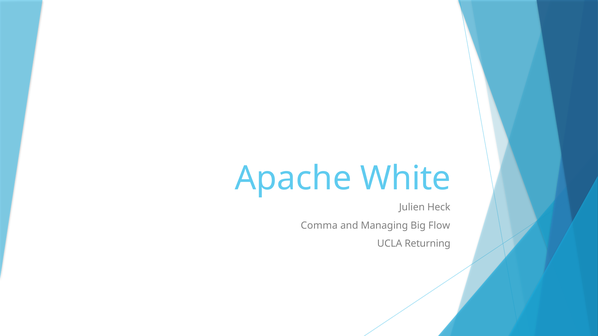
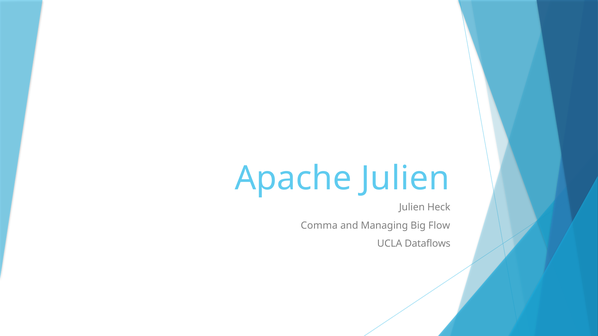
Apache White: White -> Julien (405, 179)
Returning: Returning -> Dataflows (428, 244)
